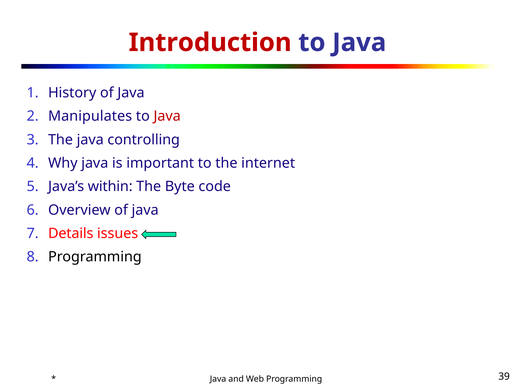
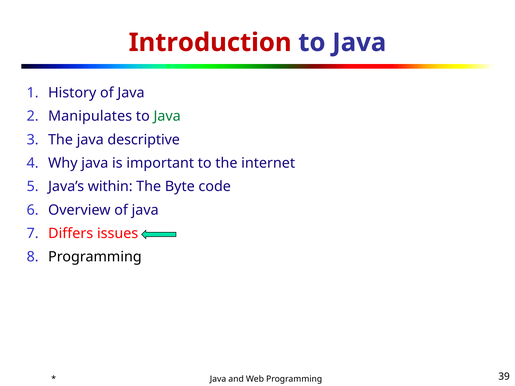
Java colour: red -> green (167, 116)
controlling: controlling -> descriptive (144, 140)
Details: Details -> Differs (71, 234)
